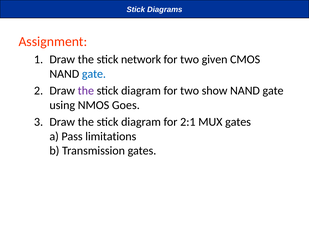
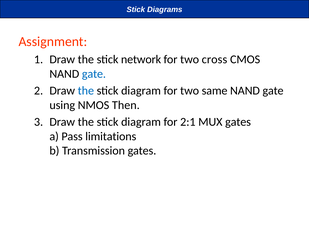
given: given -> cross (214, 59)
the colour: purple -> blue (86, 91)
show: show -> same (215, 91)
Goes: Goes -> Then (126, 105)
